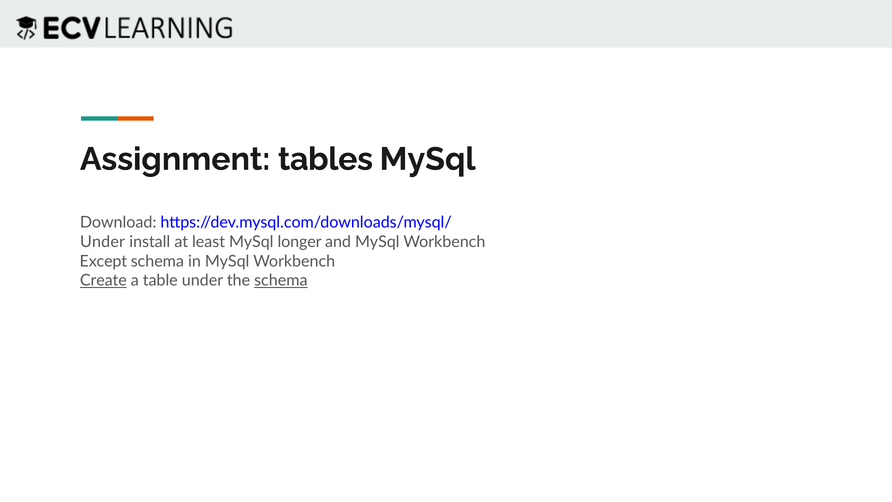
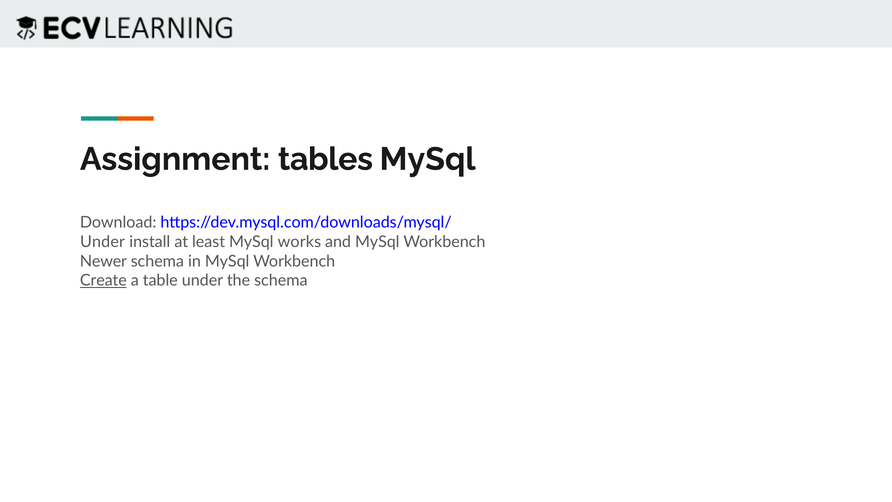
longer: longer -> works (299, 242)
Except: Except -> Newer (103, 261)
schema underline: present -> none (281, 281)
